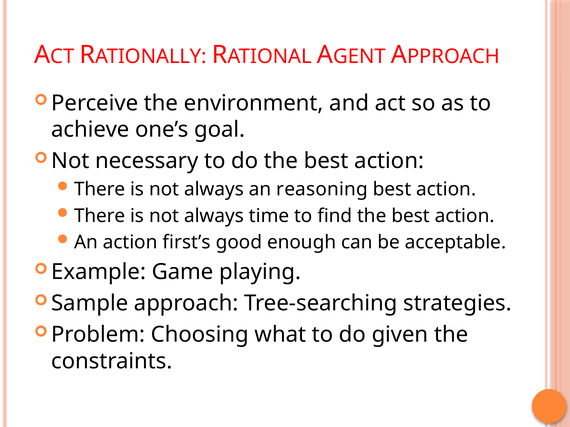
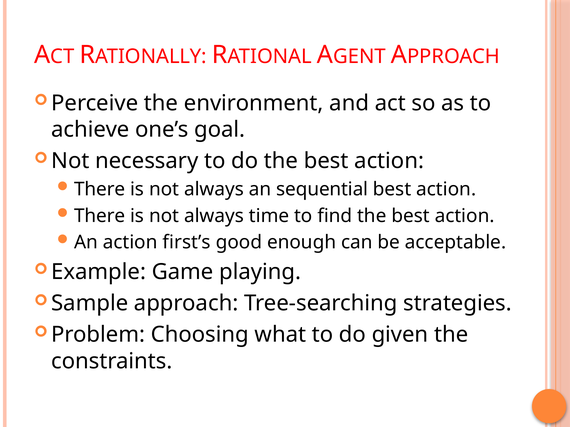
reasoning: reasoning -> sequential (322, 189)
